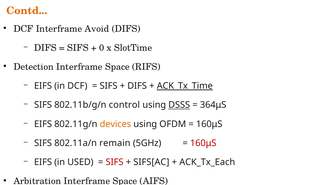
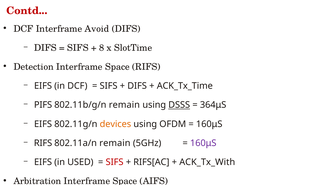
Contd colour: orange -> red (27, 11)
0: 0 -> 8 (102, 48)
ACK_Tx_Time underline: present -> none (185, 86)
SIFS: SIFS -> PIFS (43, 105)
802.11b/g/n control: control -> remain (124, 105)
SIFS: SIFS -> RIFS (43, 143)
160μS colour: red -> purple (203, 143)
SIFS[AC: SIFS[AC -> RIFS[AC (151, 162)
ACK_Tx_Each: ACK_Tx_Each -> ACK_Tx_With (207, 162)
